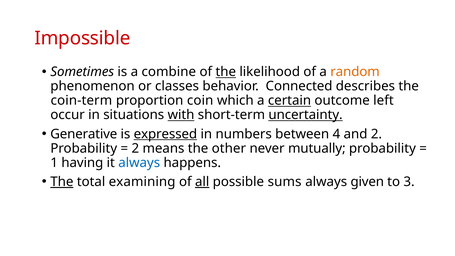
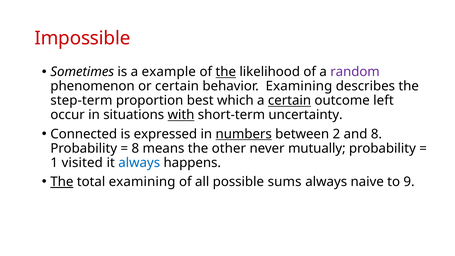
combine: combine -> example (169, 72)
random colour: orange -> purple (355, 72)
or classes: classes -> certain (177, 86)
behavior Connected: Connected -> Examining (299, 86)
coin-term: coin-term -> step-term (81, 101)
coin: coin -> best (200, 101)
uncertainty underline: present -> none (306, 115)
Generative: Generative -> Connected (84, 134)
expressed underline: present -> none (165, 134)
numbers underline: none -> present (244, 134)
4: 4 -> 2 (336, 134)
and 2: 2 -> 8 (376, 134)
2: 2 -> 8 (135, 148)
having: having -> visited (82, 163)
all underline: present -> none (202, 182)
given: given -> naive (367, 182)
3: 3 -> 9 (409, 182)
